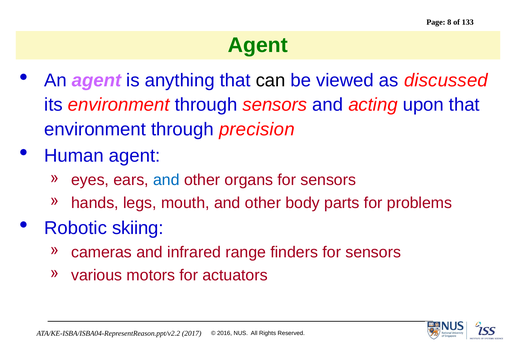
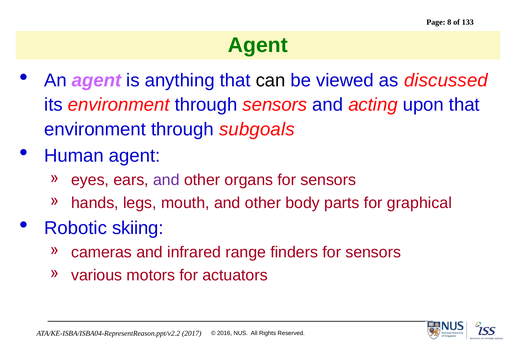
precision: precision -> subgoals (257, 129)
and colour: blue -> purple (166, 180)
problems: problems -> graphical (419, 203)
